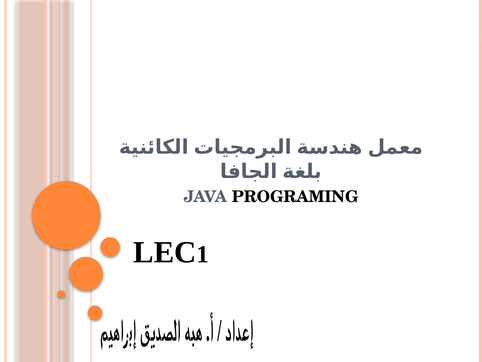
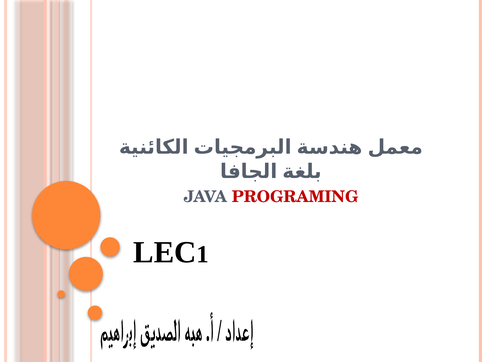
PROGRAMING colour: black -> red (295, 197)
